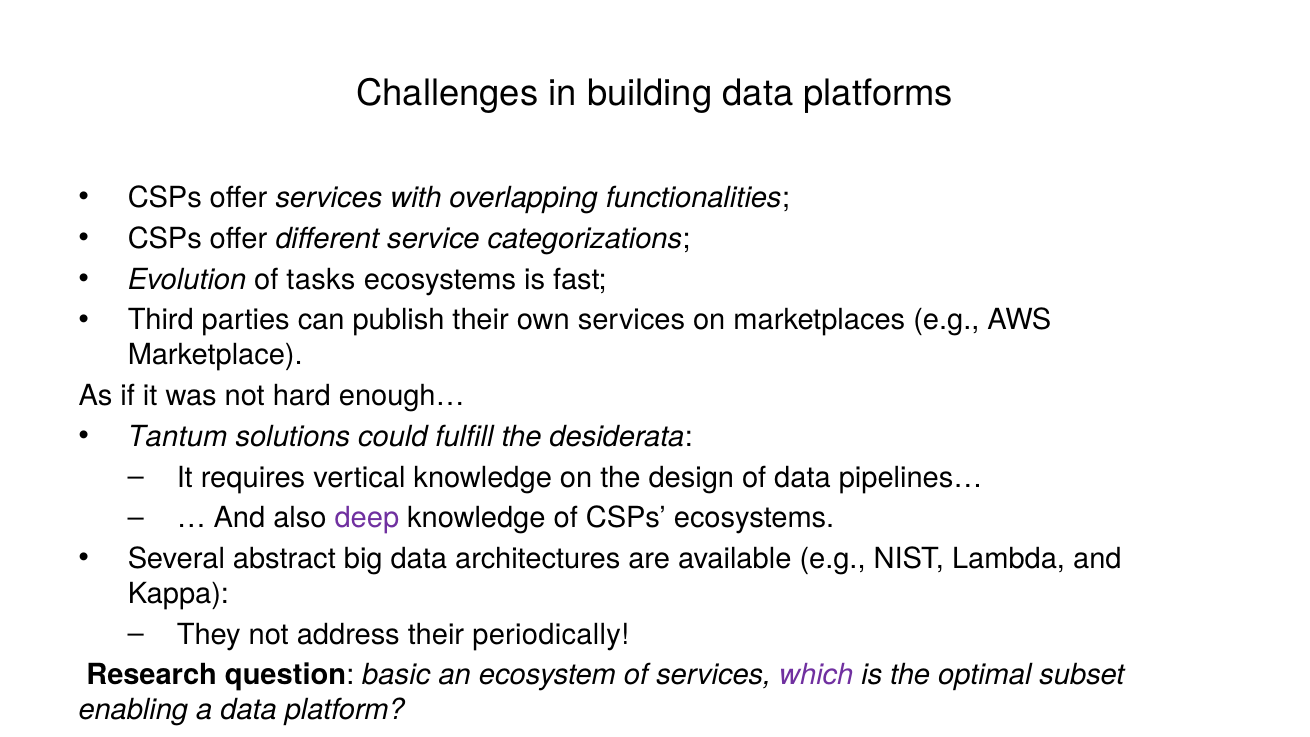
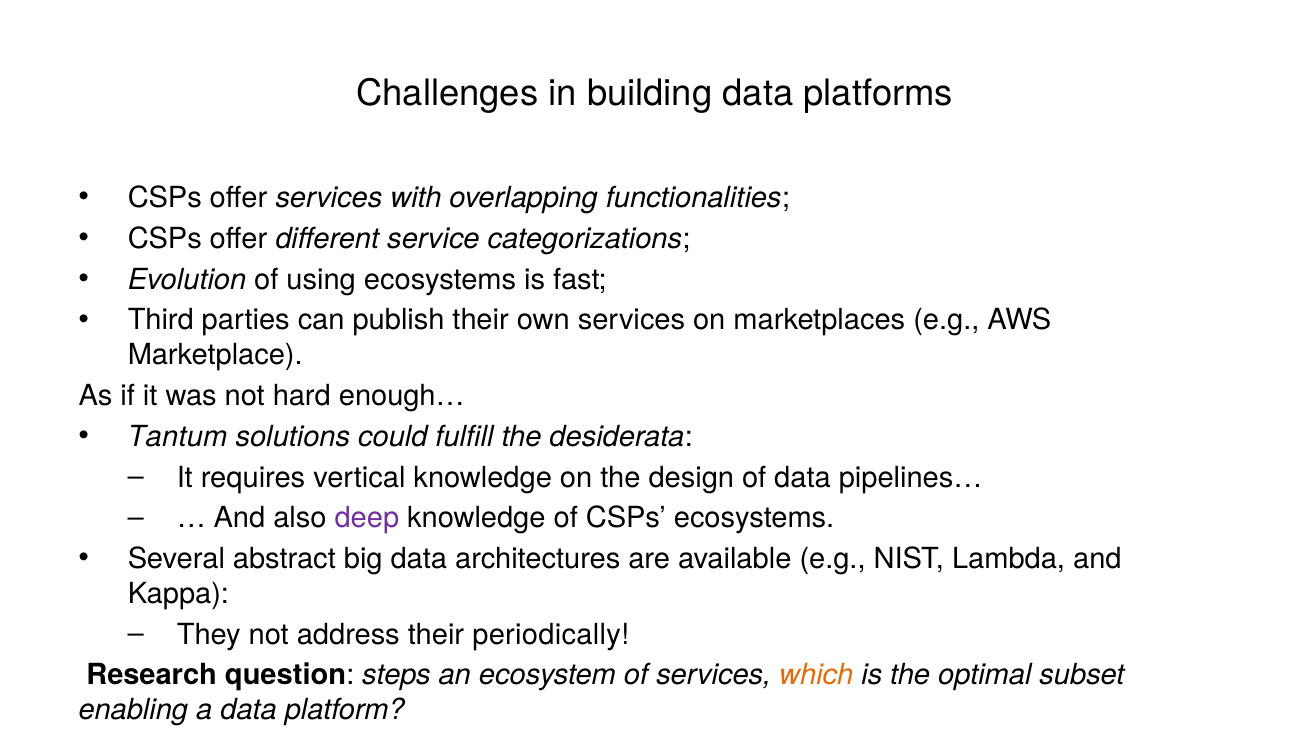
tasks: tasks -> using (321, 279)
basic: basic -> steps (396, 675)
which colour: purple -> orange (816, 675)
